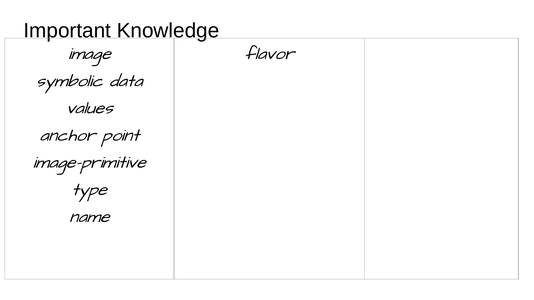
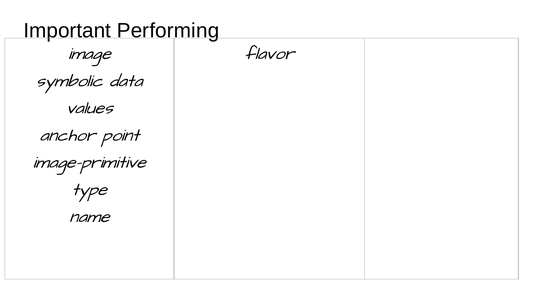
Knowledge: Knowledge -> Performing (168, 31)
